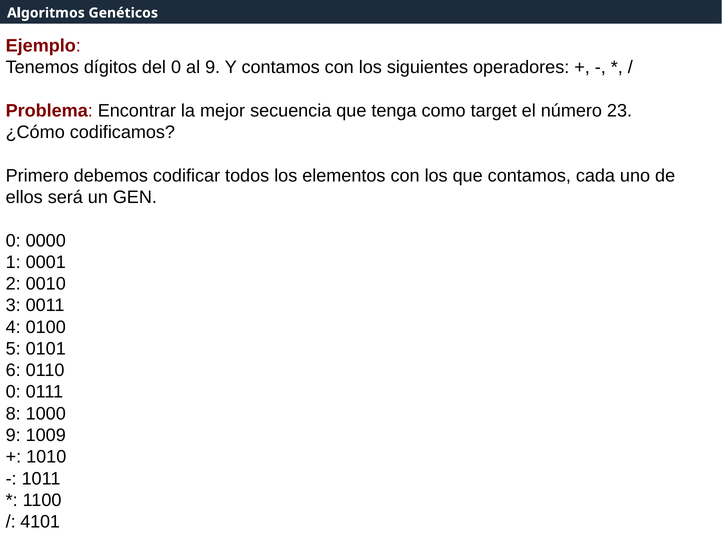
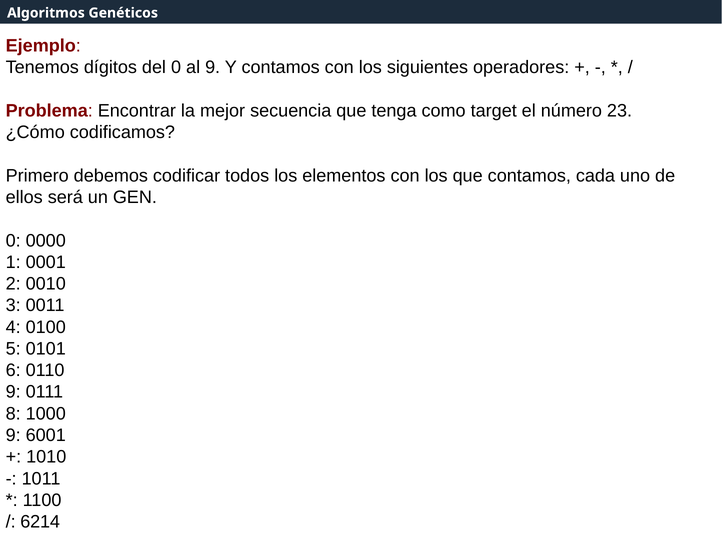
0: 0 -> 9 (13, 392)
1009: 1009 -> 6001 (46, 436)
4101: 4101 -> 6214 (40, 522)
